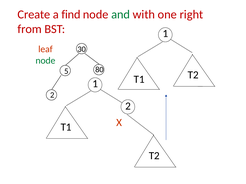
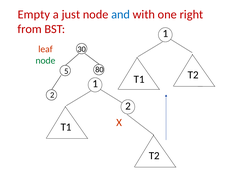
Create: Create -> Empty (34, 14)
find: find -> just (71, 14)
and colour: green -> blue (121, 14)
